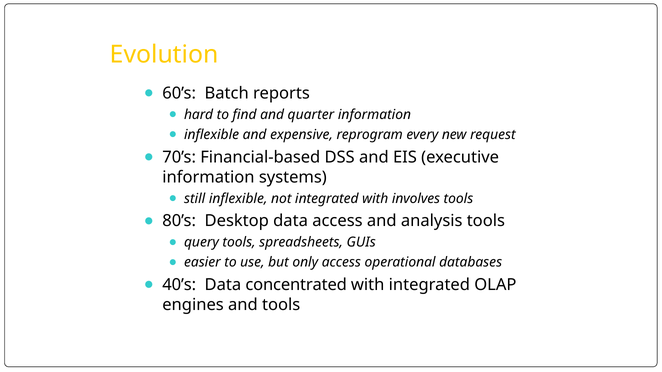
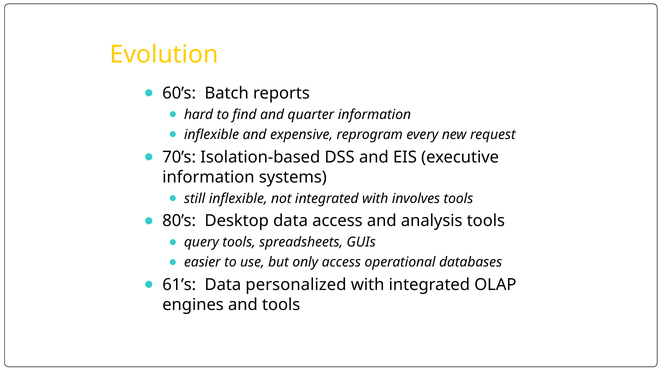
Financial-based: Financial-based -> Isolation-based (260, 157)
40’s: 40’s -> 61’s (179, 285)
concentrated: concentrated -> personalized (296, 285)
